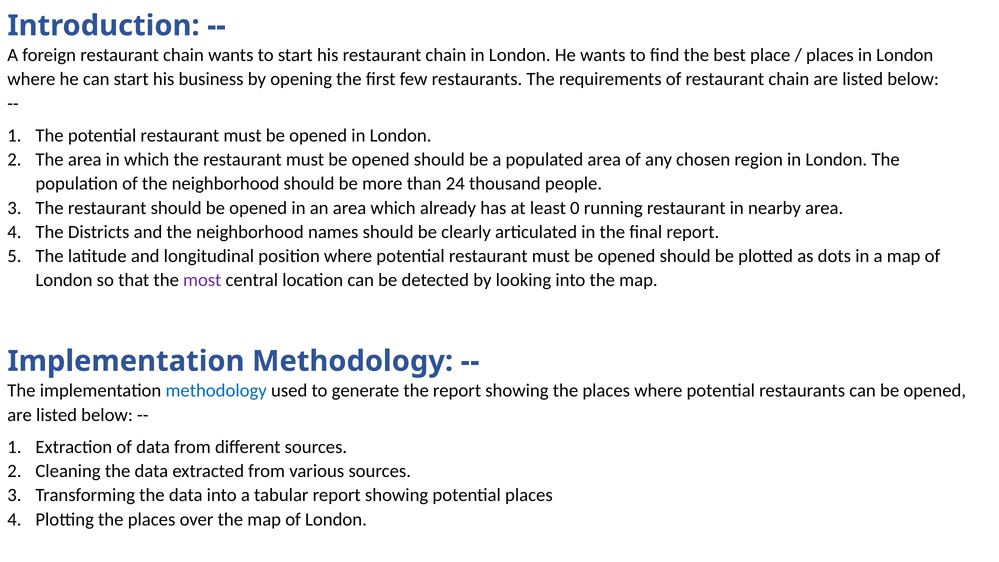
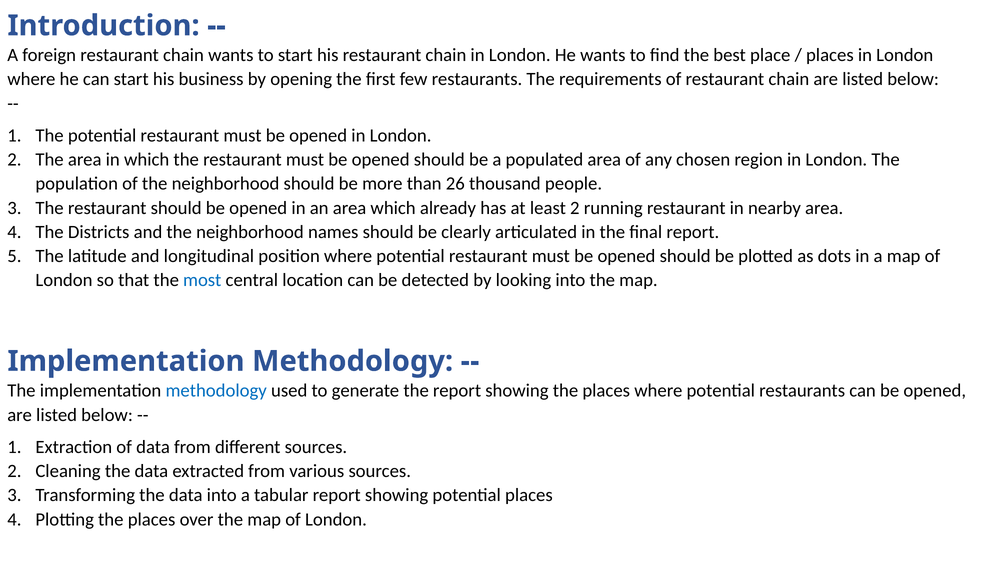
24: 24 -> 26 (455, 184)
least 0: 0 -> 2 (575, 208)
most colour: purple -> blue (202, 280)
